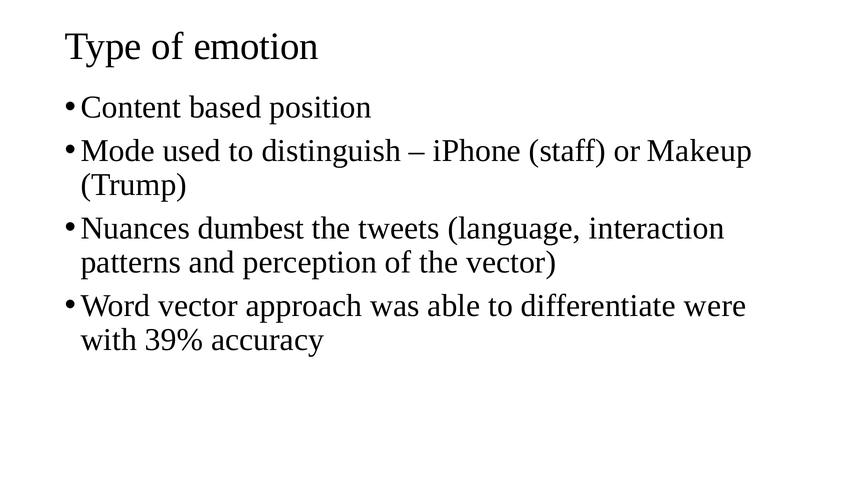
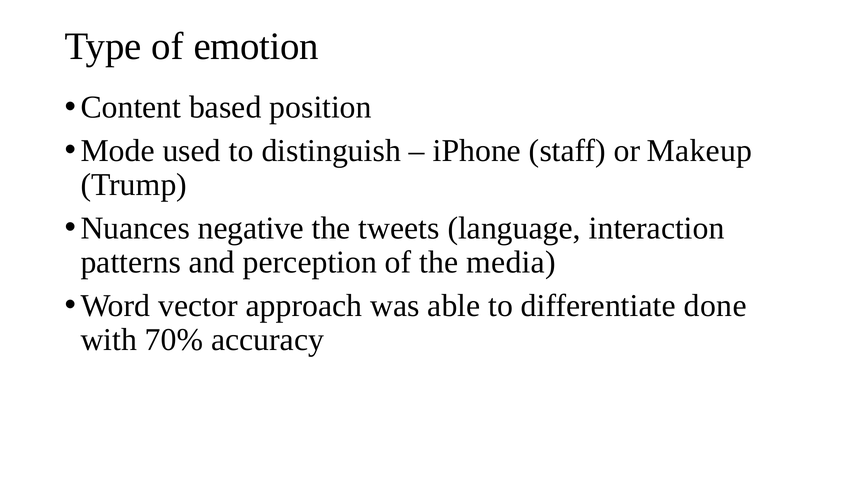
dumbest: dumbest -> negative (251, 228)
the vector: vector -> media (511, 262)
were: were -> done (715, 306)
39%: 39% -> 70% (174, 340)
